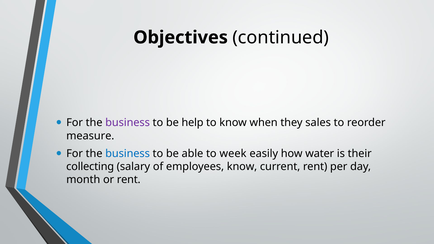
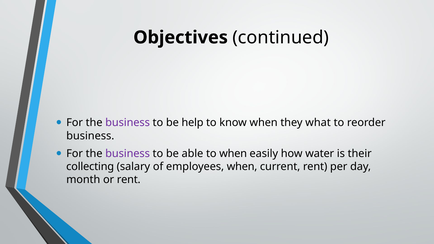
sales: sales -> what (318, 123)
measure: measure -> business (90, 136)
business colour: blue -> purple (128, 154)
to week: week -> when (233, 154)
employees know: know -> when (242, 167)
